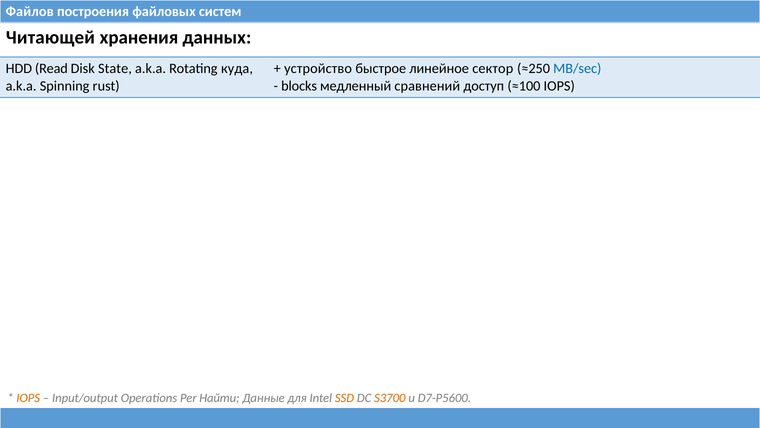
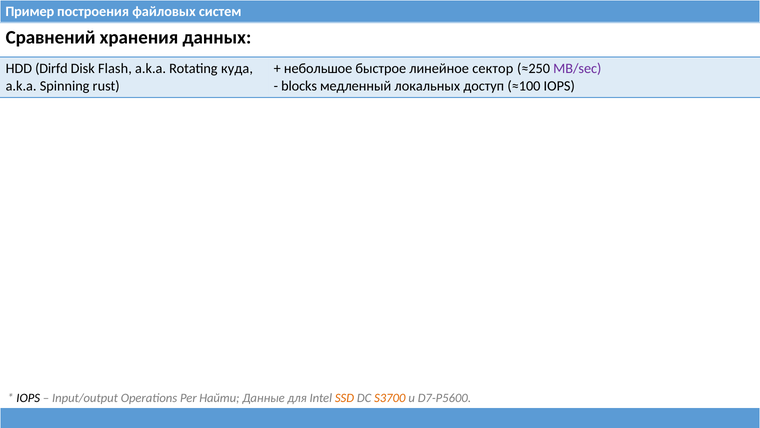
Файлов: Файлов -> Пример (30, 12)
Читающей: Читающей -> Сравнений (51, 37)
Read: Read -> Dirfd (51, 69)
State: State -> Flash (115, 69)
устройство: устройство -> небольшое (318, 69)
MB/sec colour: blue -> purple (577, 69)
сравнений: сравнений -> локальных (427, 86)
IOPS colour: orange -> black (28, 397)
